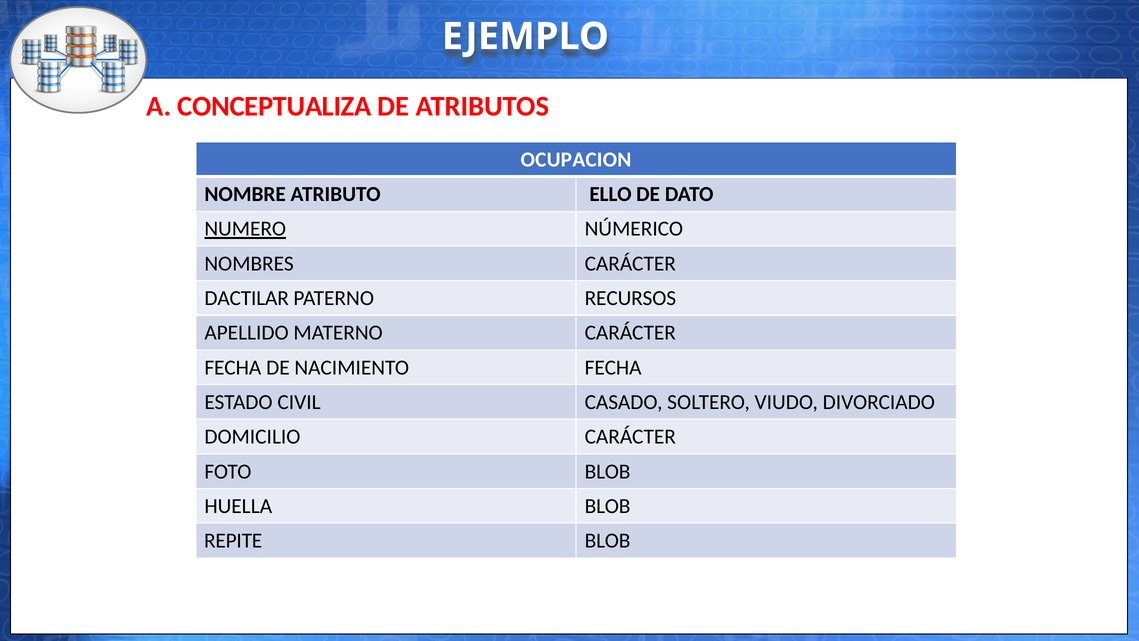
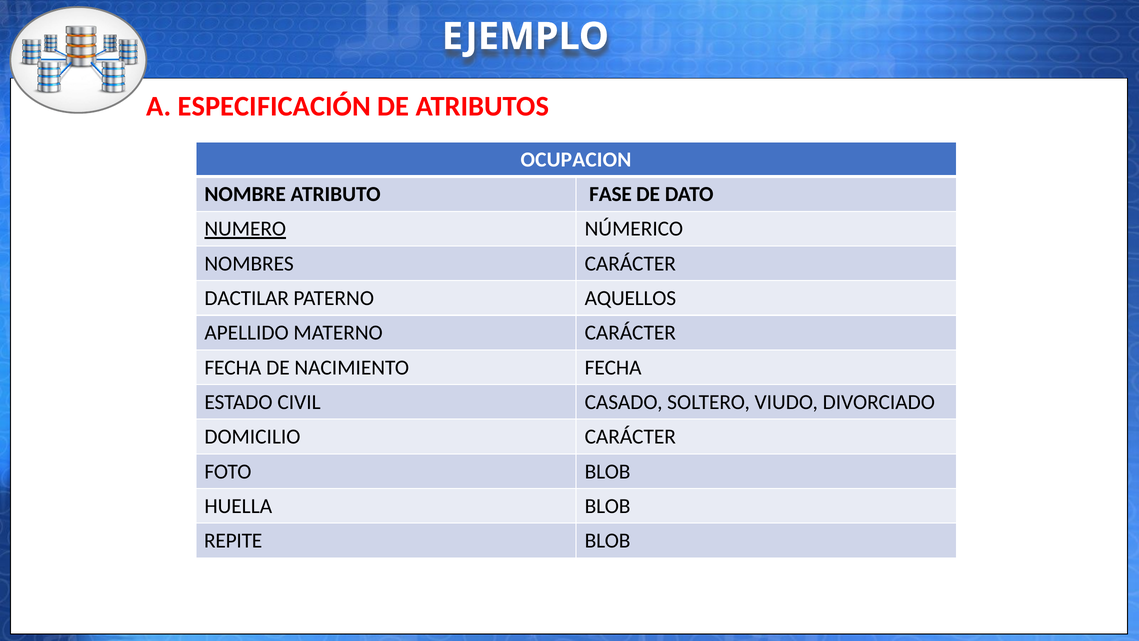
CONCEPTUALIZA: CONCEPTUALIZA -> ESPECIFICACIÓN (274, 106)
ELLO: ELLO -> FASE (611, 194)
RECURSOS: RECURSOS -> AQUELLOS (630, 298)
